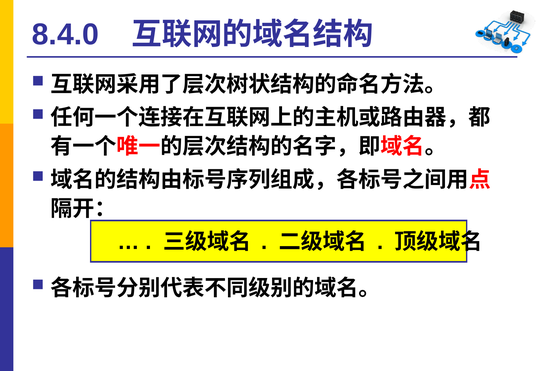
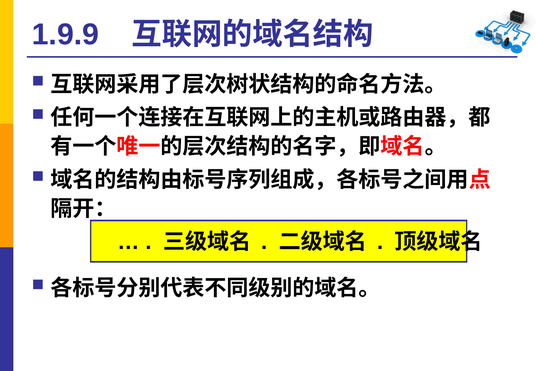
8.4.0: 8.4.0 -> 1.9.9 (65, 35)
